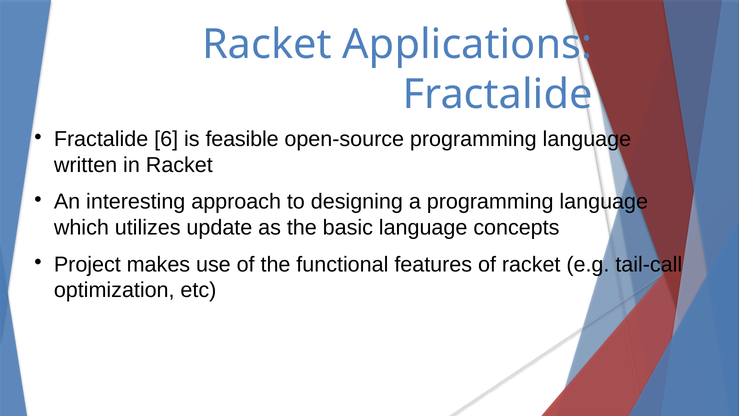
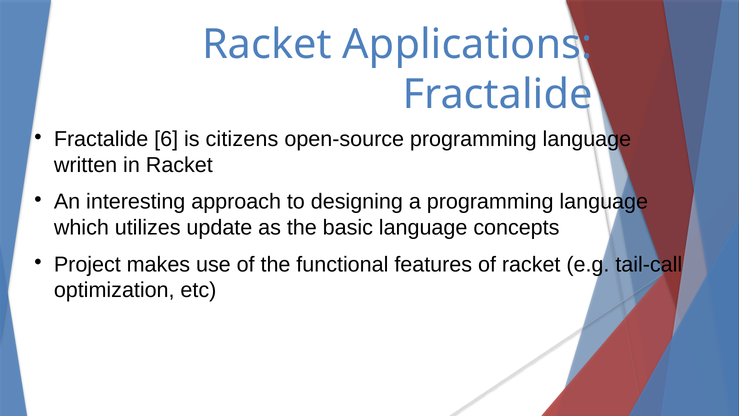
feasible: feasible -> citizens (242, 139)
